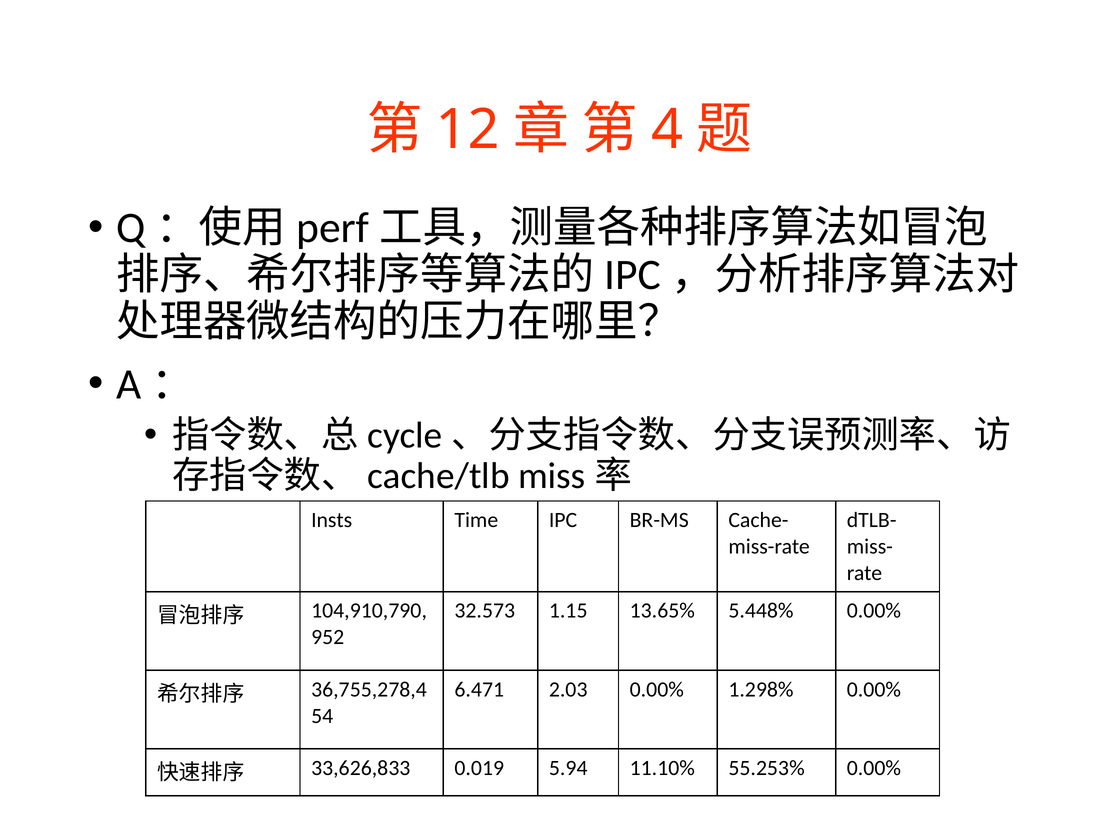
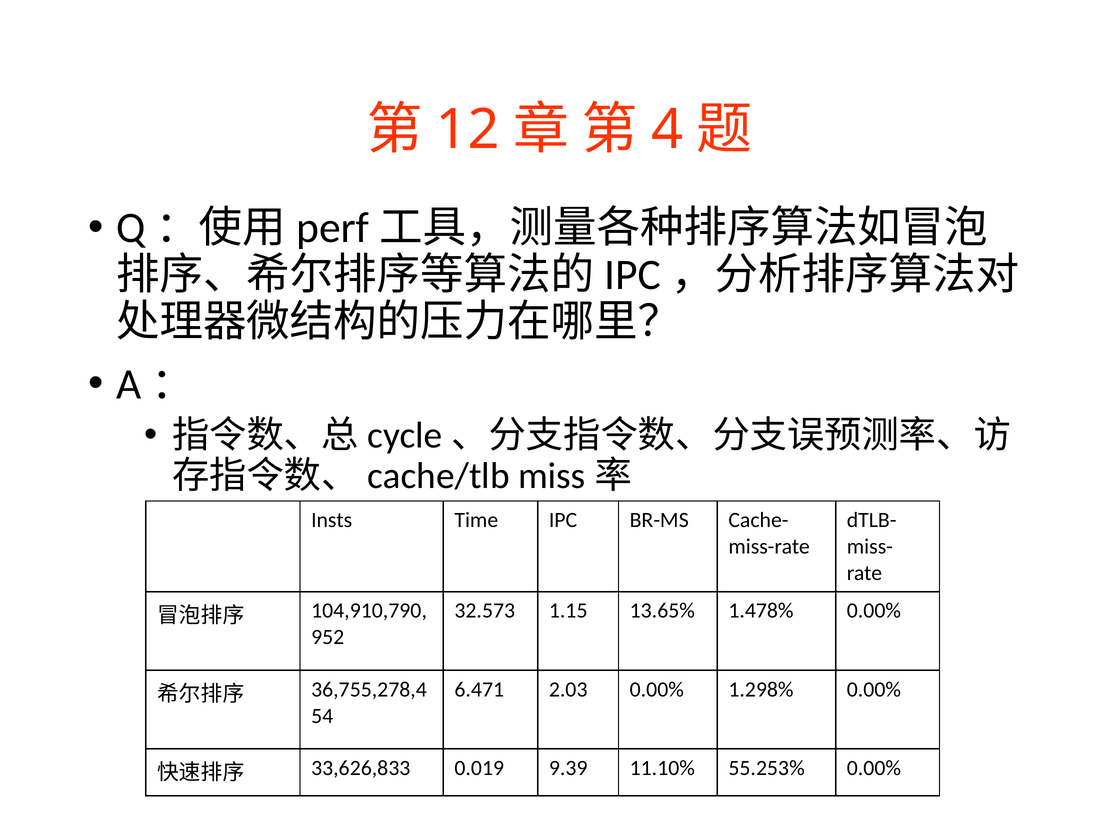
5.448%: 5.448% -> 1.478% (761, 611)
5.94: 5.94 -> 9.39 (568, 768)
